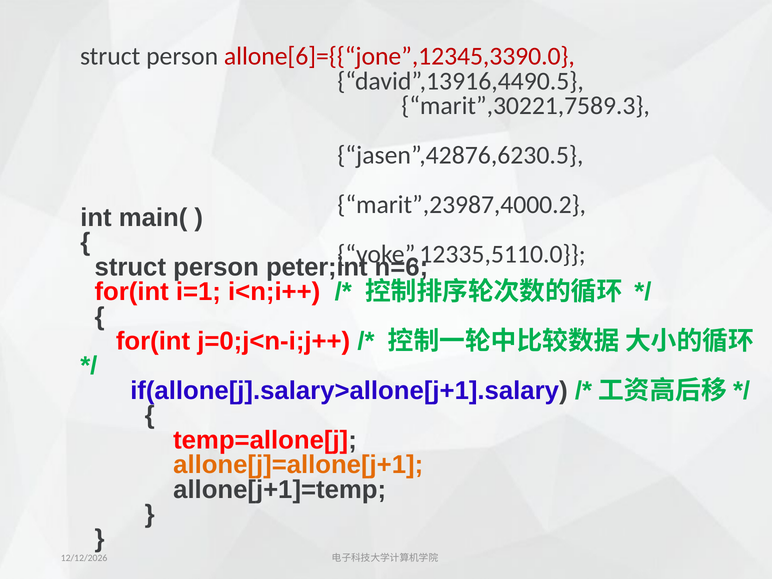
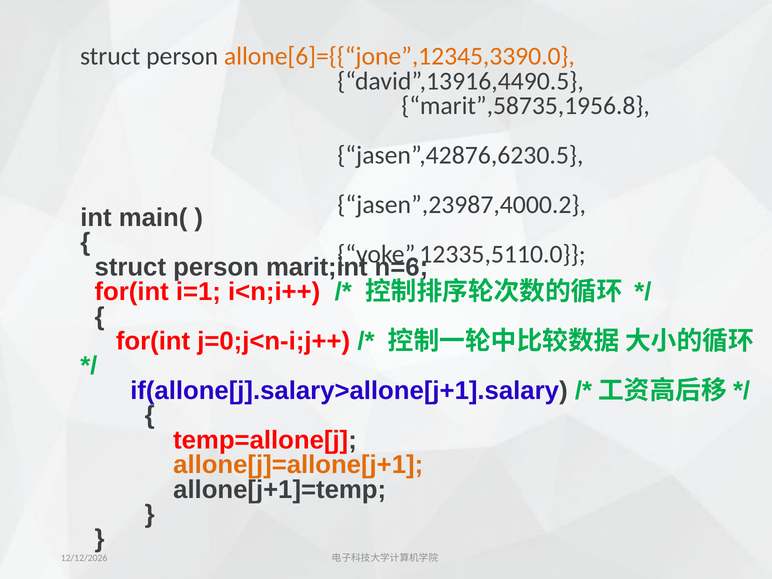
allone[6]={{“jone”,12345,3390.0 colour: red -> orange (399, 56)
marit”,30221,7589.3: marit”,30221,7589.3 -> marit”,58735,1956.8 (526, 106)
marit”,23987,4000.2: marit”,23987,4000.2 -> jasen”,23987,4000.2 (462, 205)
peter;int: peter;int -> marit;int (317, 267)
